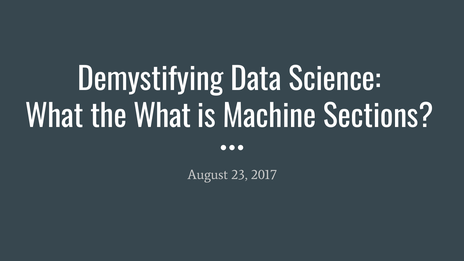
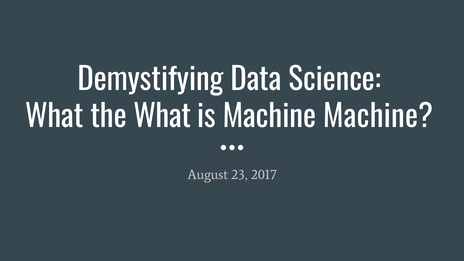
Machine Sections: Sections -> Machine (378, 117)
